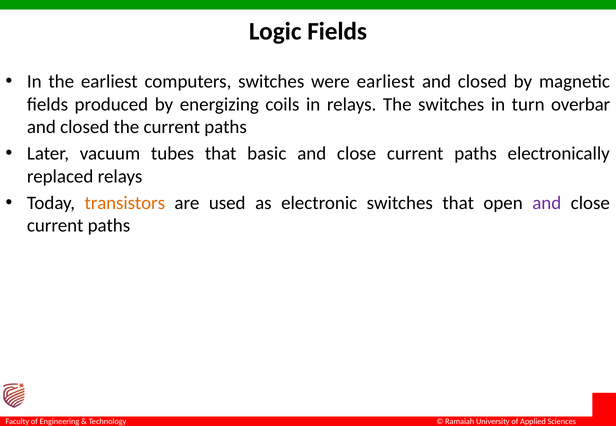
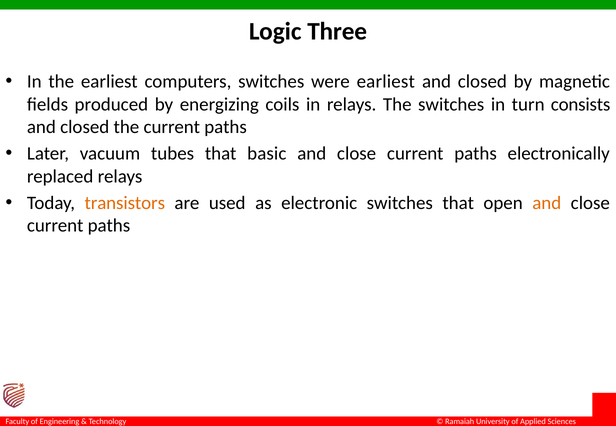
Logic Fields: Fields -> Three (337, 32)
overbar: overbar -> consists (581, 105)
and colour: purple -> orange (547, 203)
